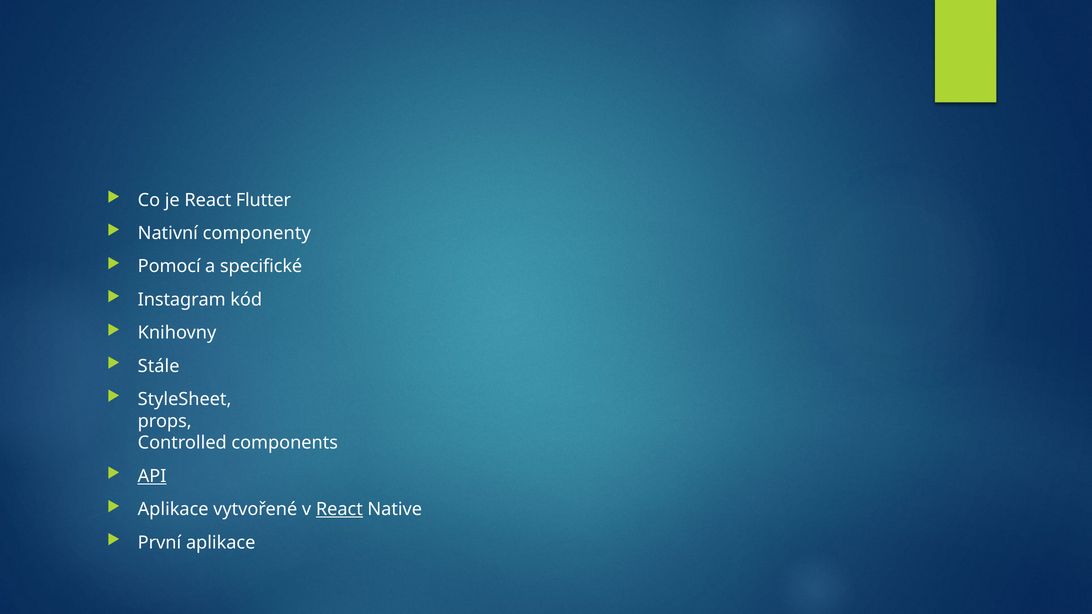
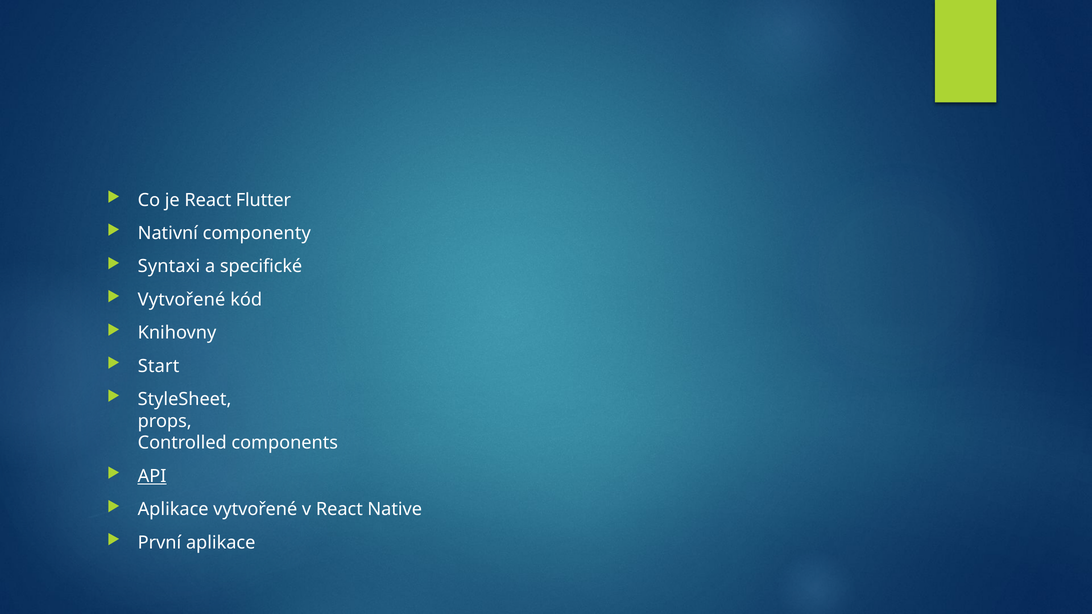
Pomocí: Pomocí -> Syntaxi (169, 267)
Instagram: Instagram -> Vytvořené (182, 300)
Stále: Stále -> Start (159, 366)
React underline: present -> none (339, 510)
